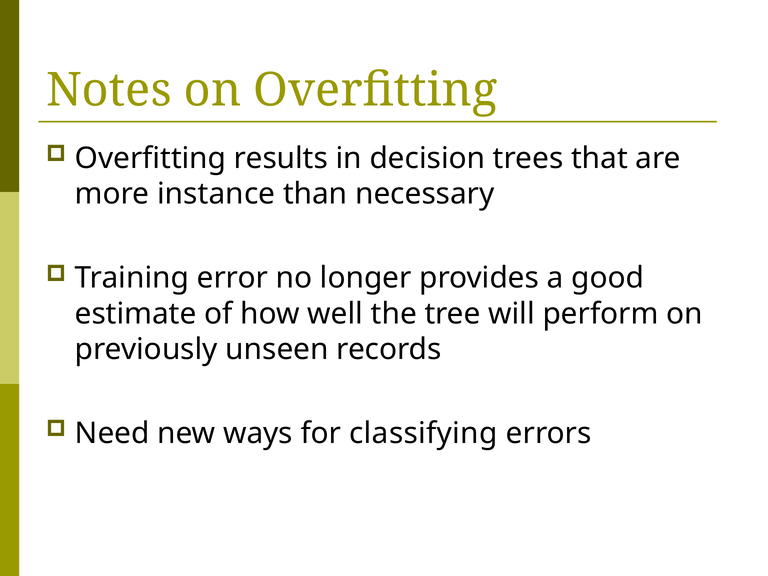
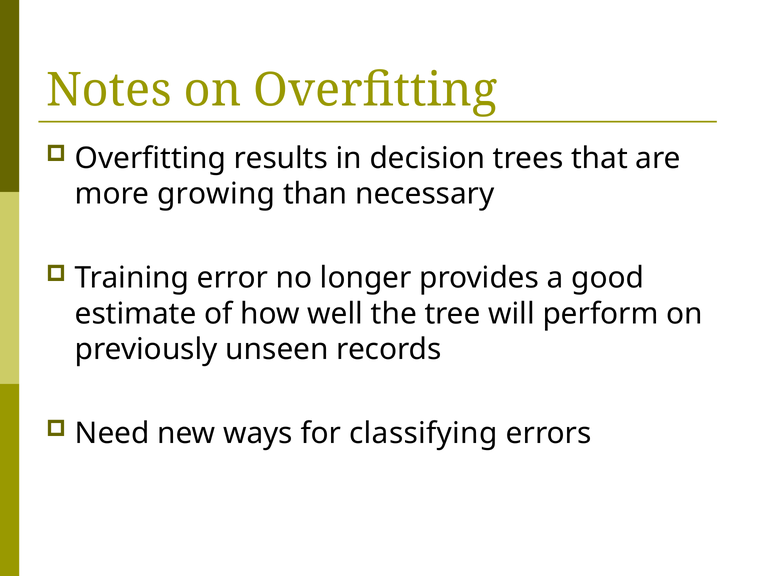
instance: instance -> growing (216, 194)
